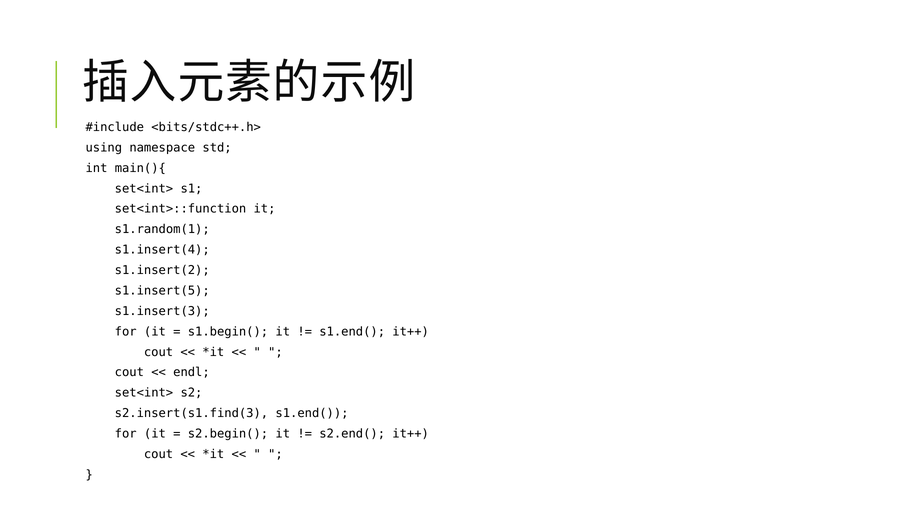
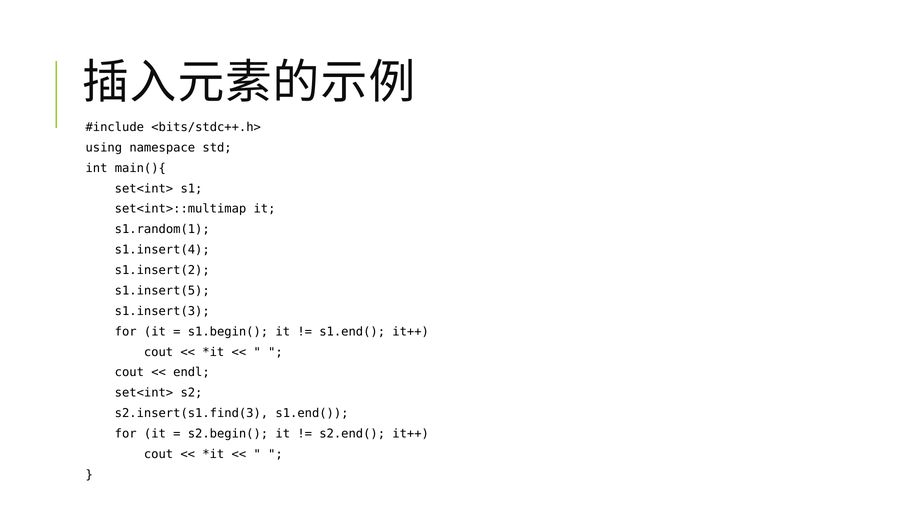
set<int>::function: set<int>::function -> set<int>::multimap (181, 209)
